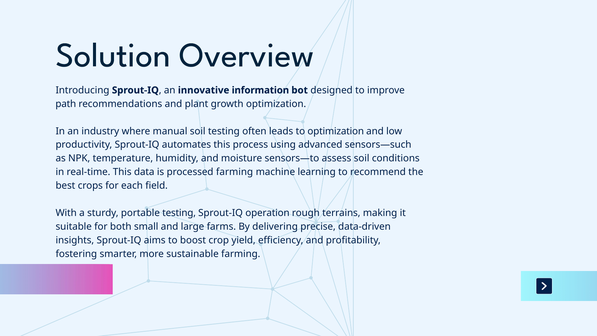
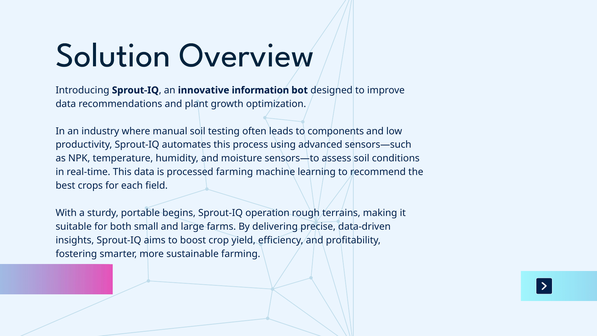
path: path -> data (66, 104)
to optimization: optimization -> components (336, 131)
portable testing: testing -> begins (179, 213)
